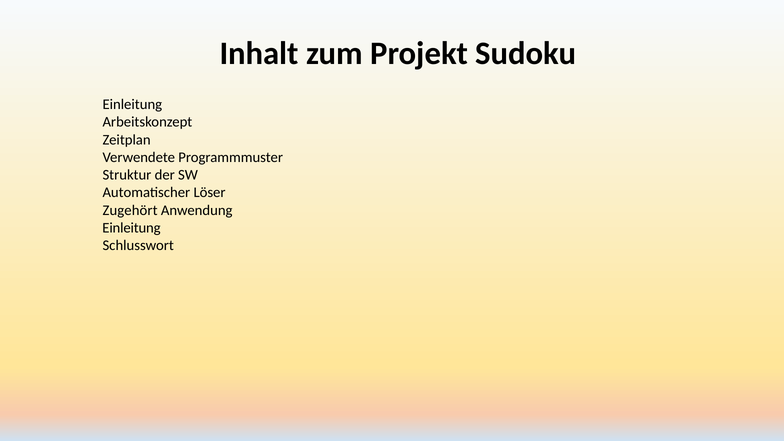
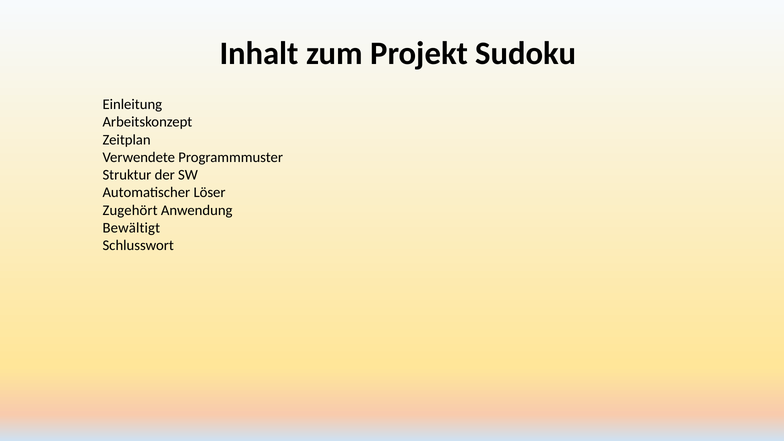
Einleitung: Einleitung -> Bewältigt (131, 228)
